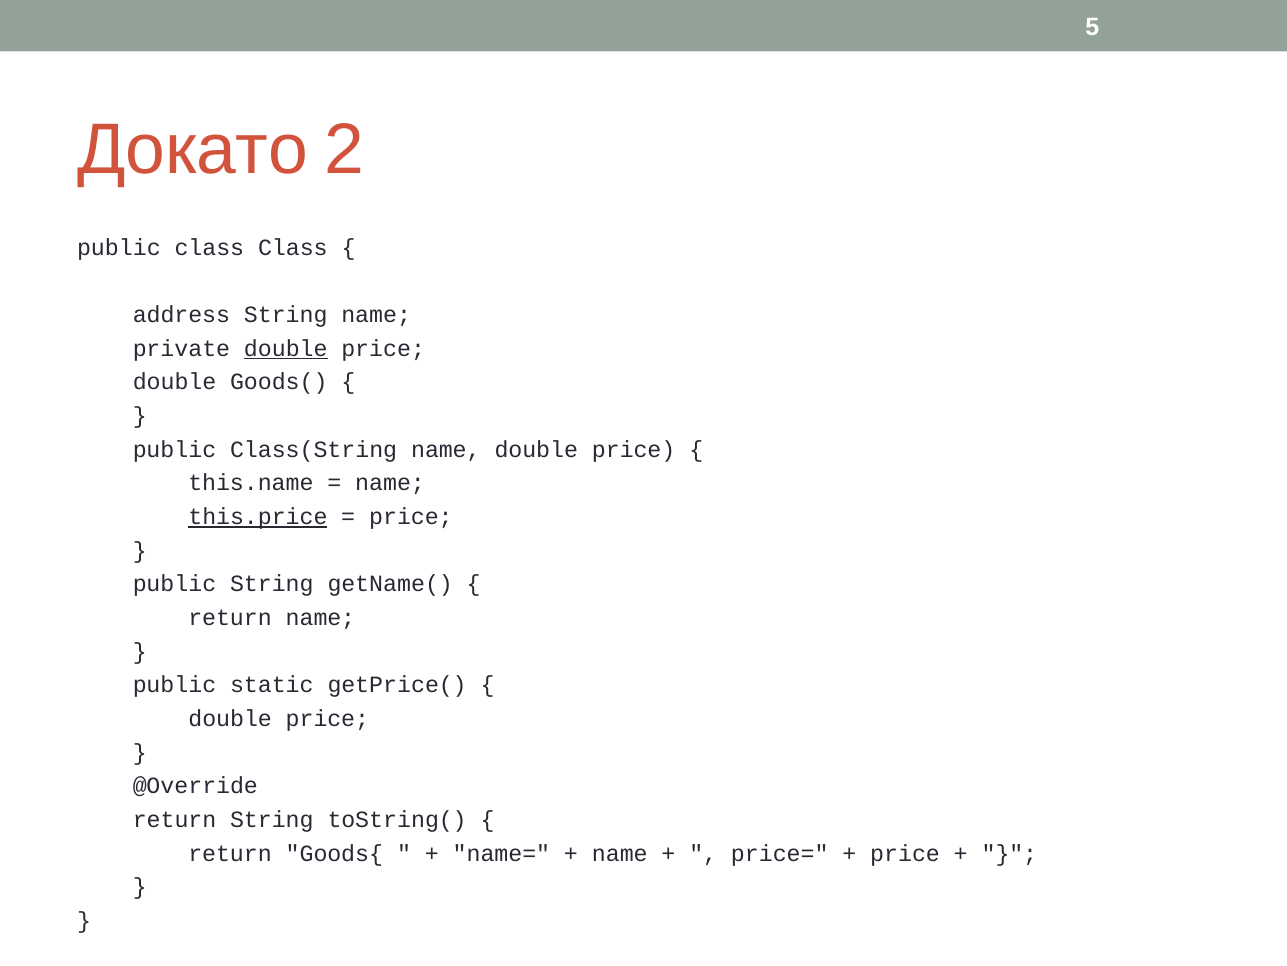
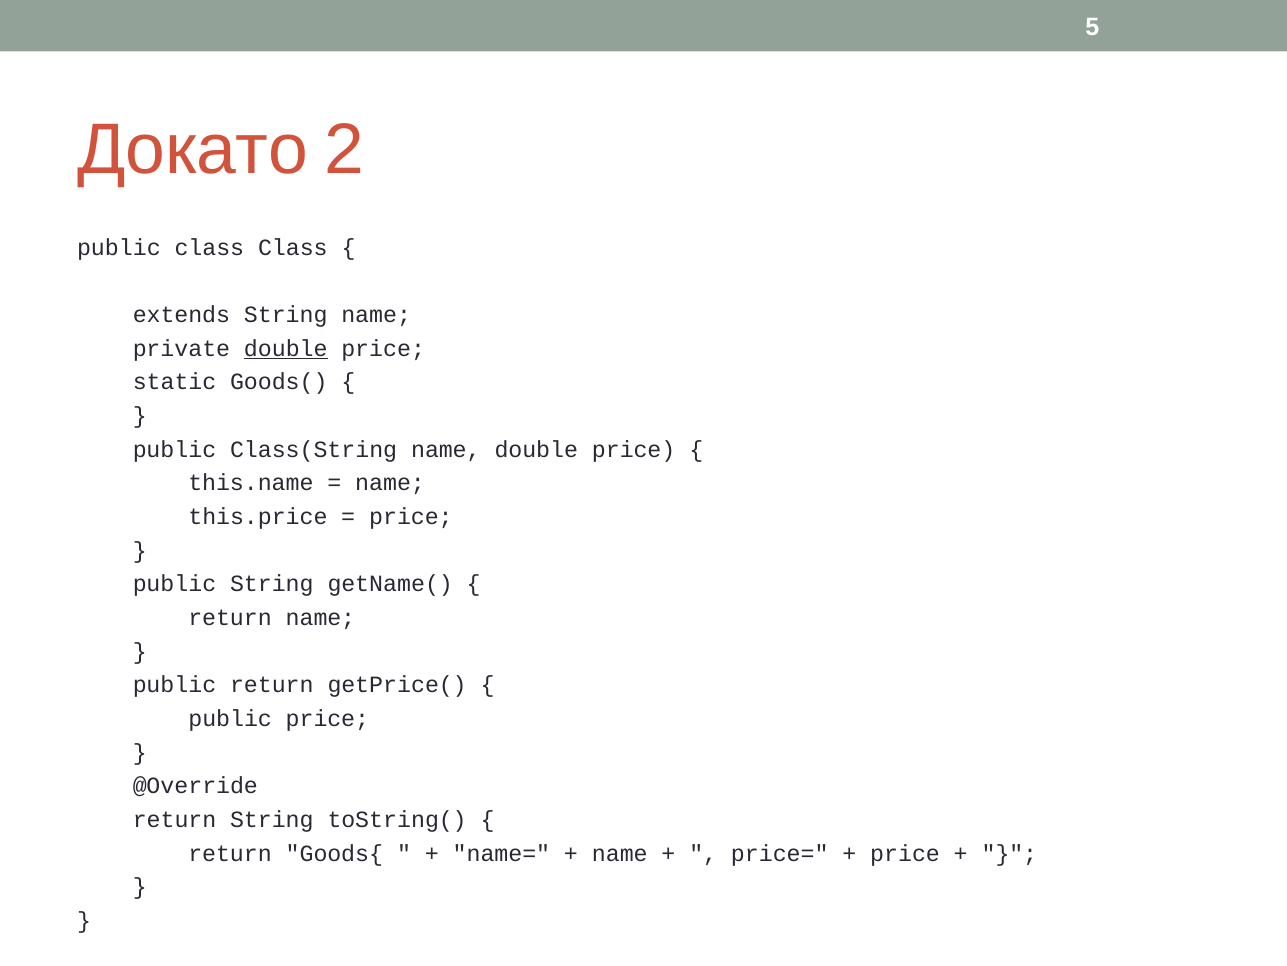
address: address -> extends (181, 315)
double: double -> static (175, 382)
this.price underline: present -> none (258, 516)
public static: static -> return (272, 685)
double: double -> public (230, 718)
